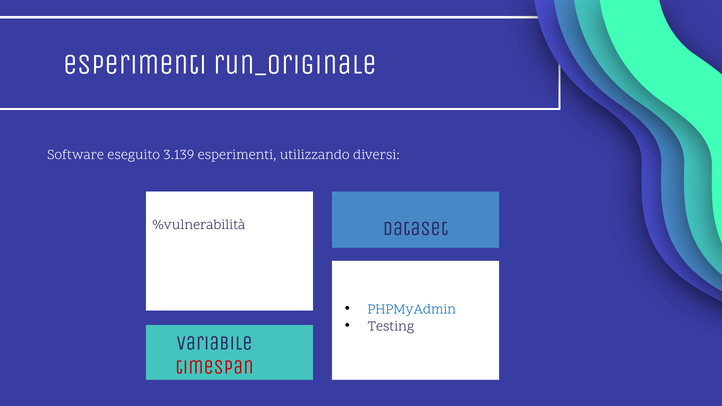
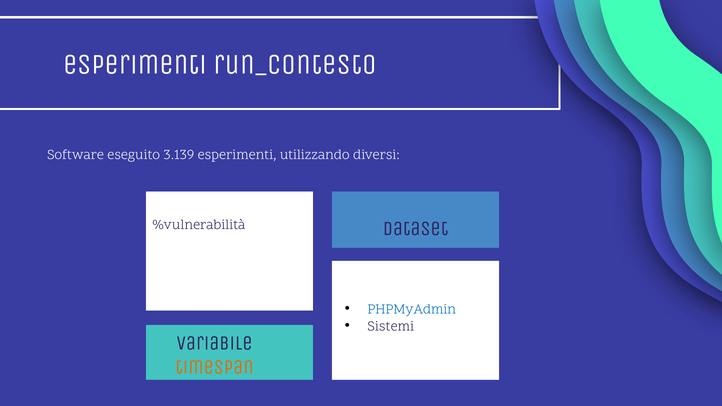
run_originale: run_originale -> run_contesto (295, 64)
Testing: Testing -> Sistemi (391, 326)
timespan colour: red -> orange (214, 367)
